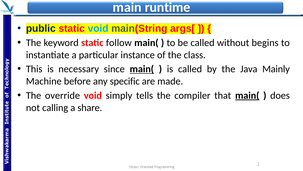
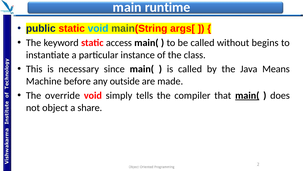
follow: follow -> access (119, 43)
main( underline: present -> none (142, 69)
Mainly: Mainly -> Means (276, 69)
specific: specific -> outside (125, 81)
calling: calling -> object (55, 107)
